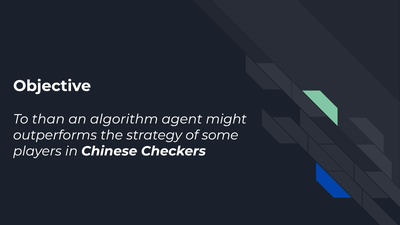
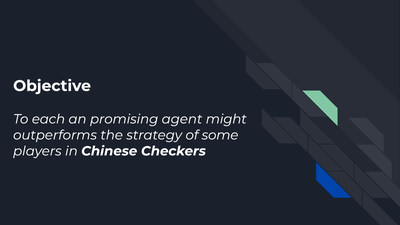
than: than -> each (48, 119)
algorithm: algorithm -> promising (124, 119)
